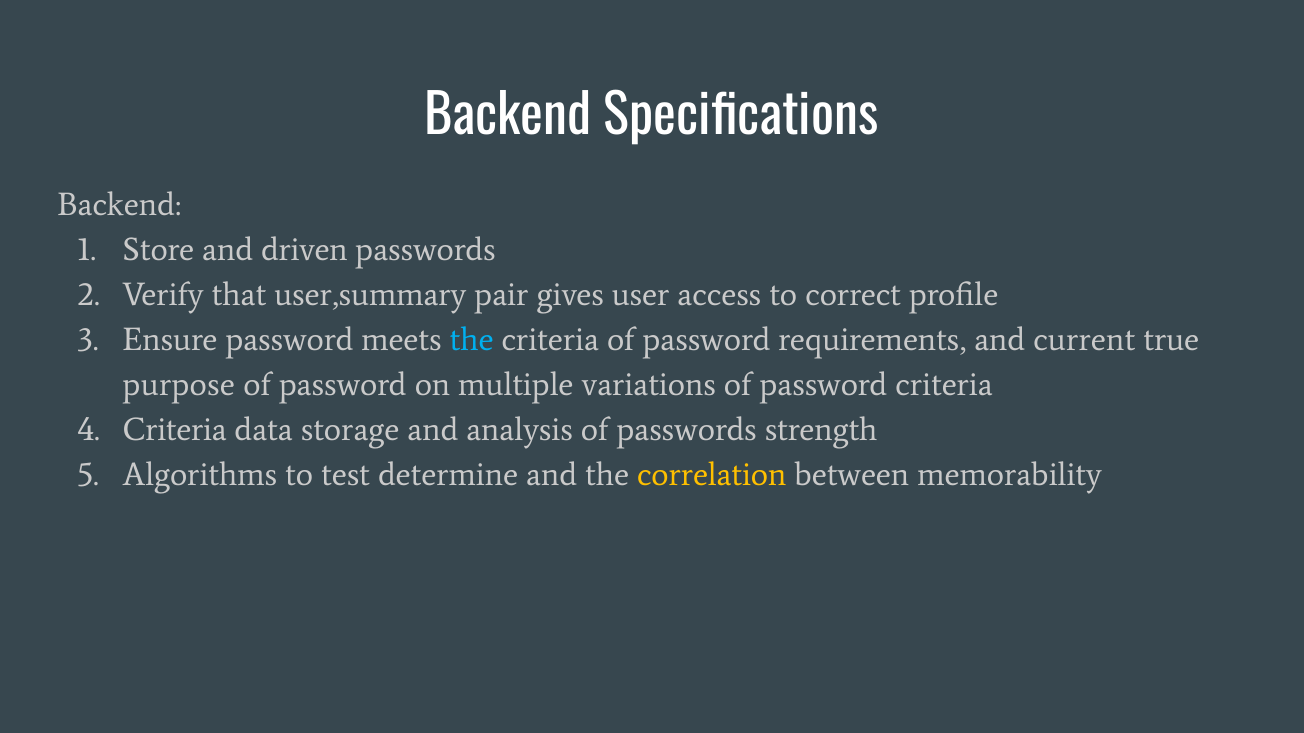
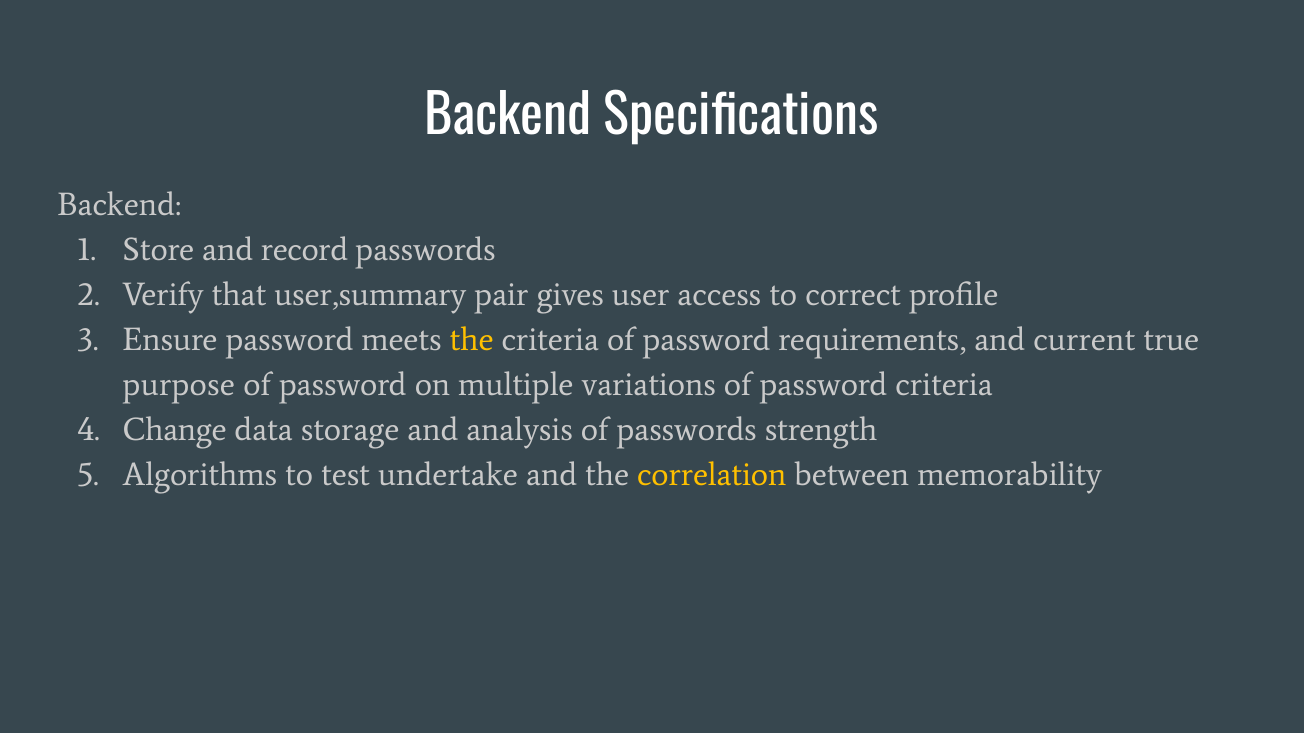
driven: driven -> record (304, 250)
the colour: light blue -> yellow (472, 340)
Criteria: Criteria -> Change (175, 430)
determine: determine -> undertake (448, 475)
